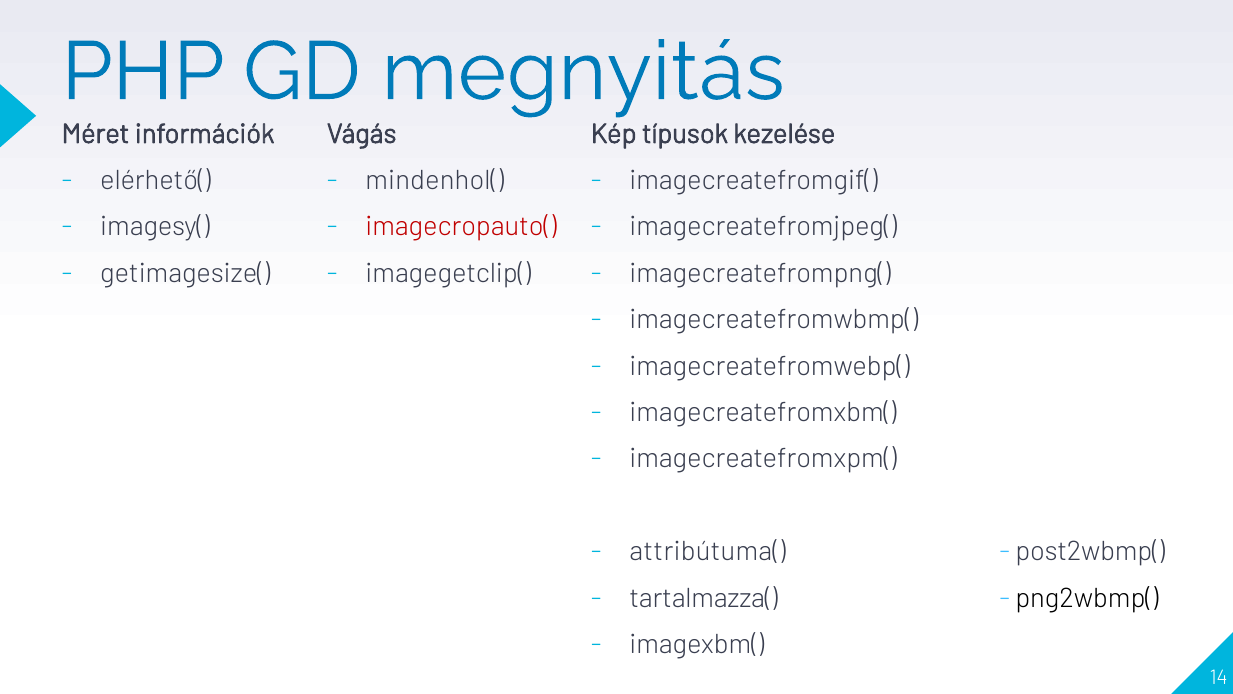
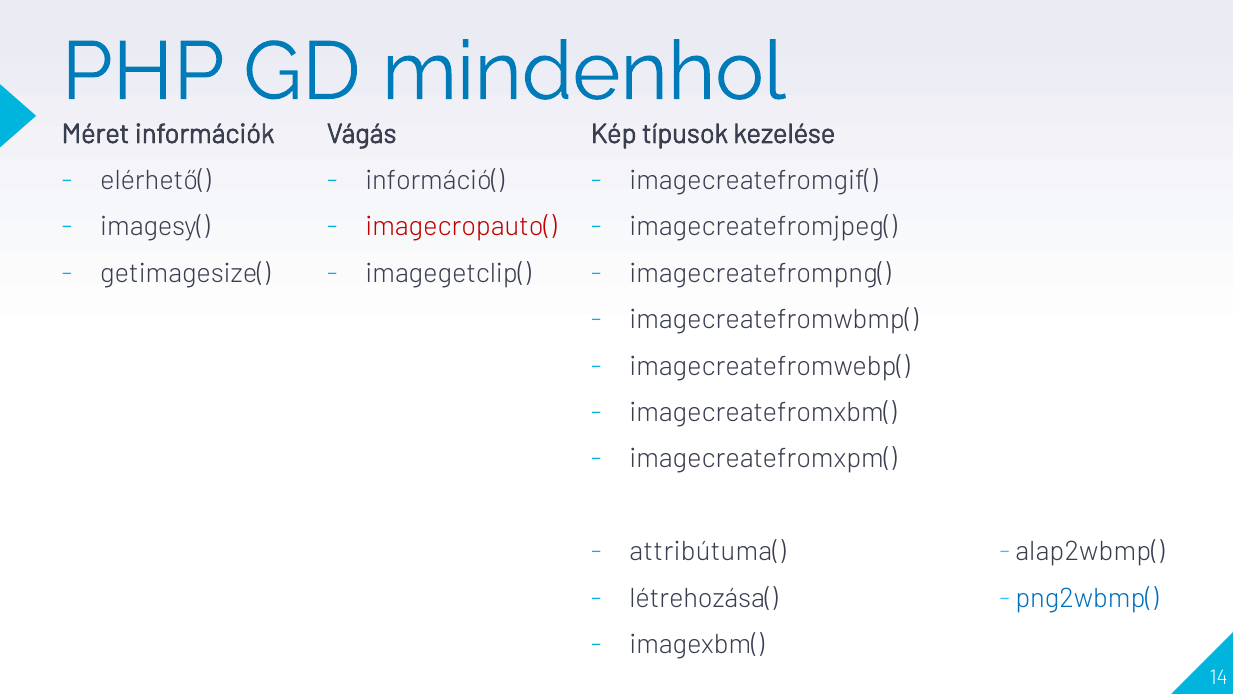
megnyitás: megnyitás -> mindenhol (584, 72)
mindenhol(: mindenhol( -> információ( (435, 180)
post2wbmp(: post2wbmp( -> alap2wbmp( (1090, 551)
tartalmazza(: tartalmazza( -> létrehozása( (704, 598)
png2wbmp( colour: black -> blue (1087, 598)
